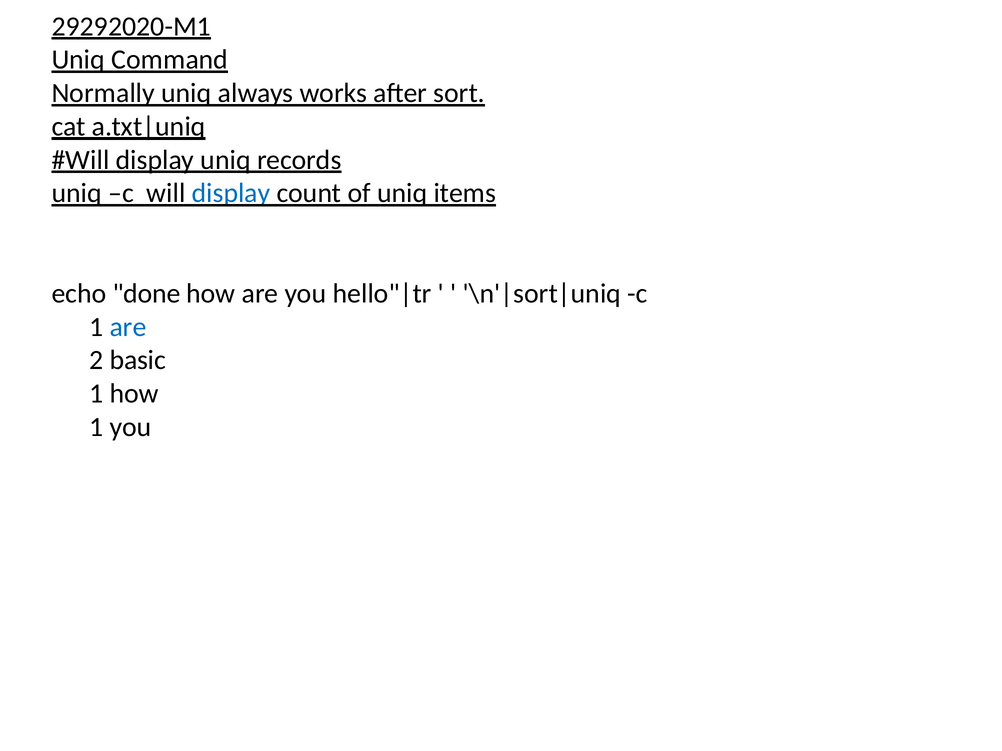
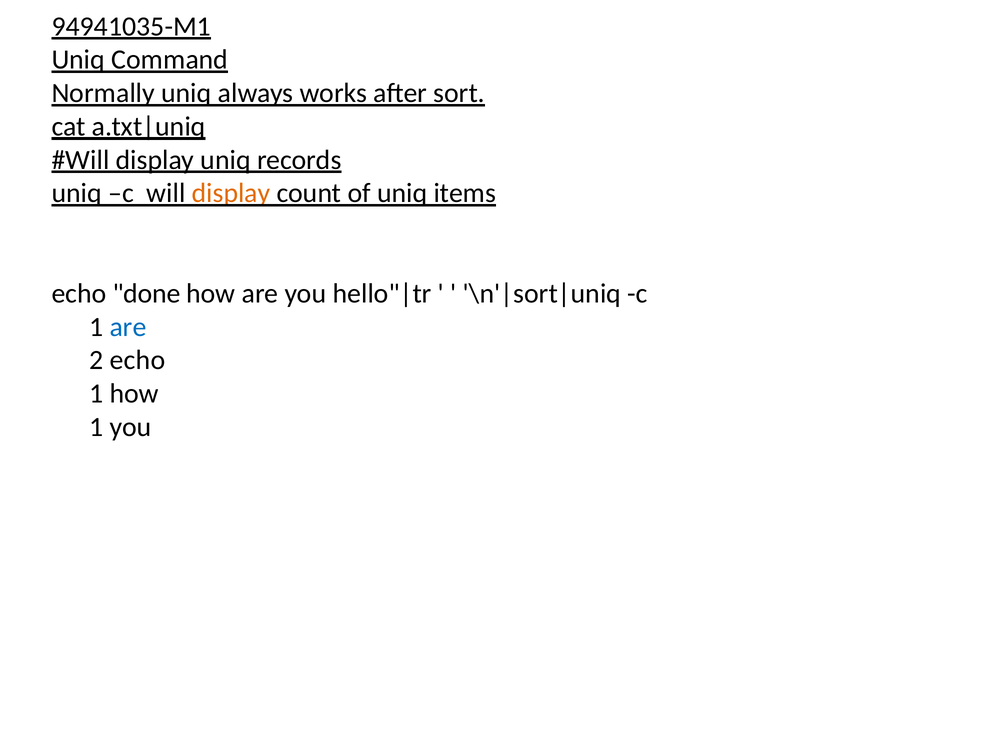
29292020-M1: 29292020-M1 -> 94941035-M1 (131, 26)
display colour: blue -> orange (231, 193)
2 basic: basic -> echo (138, 360)
